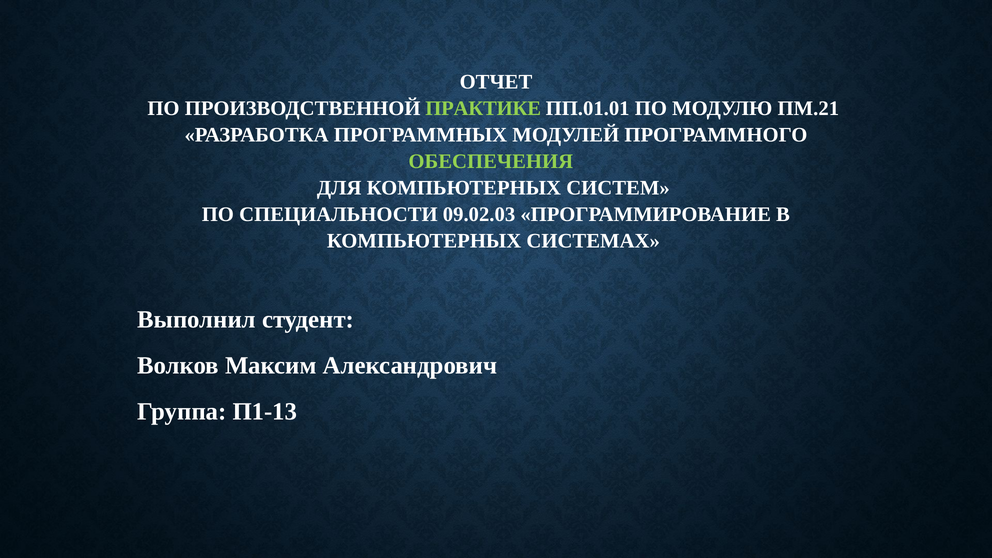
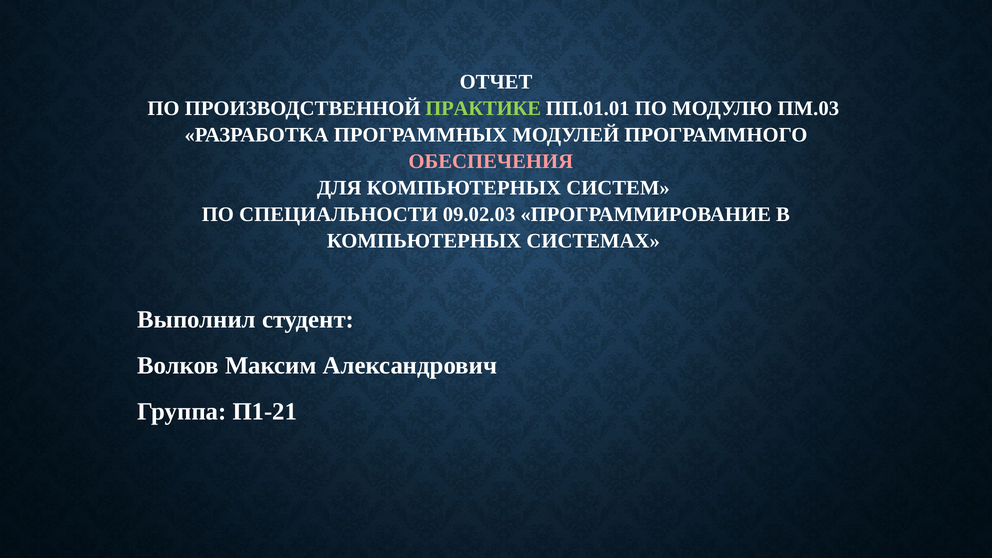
ПМ.21: ПМ.21 -> ПМ.03 (808, 108)
ОБЕСПЕЧЕНИЯ colour: light green -> pink (491, 161)
П1-13: П1-13 -> П1-21 (265, 411)
